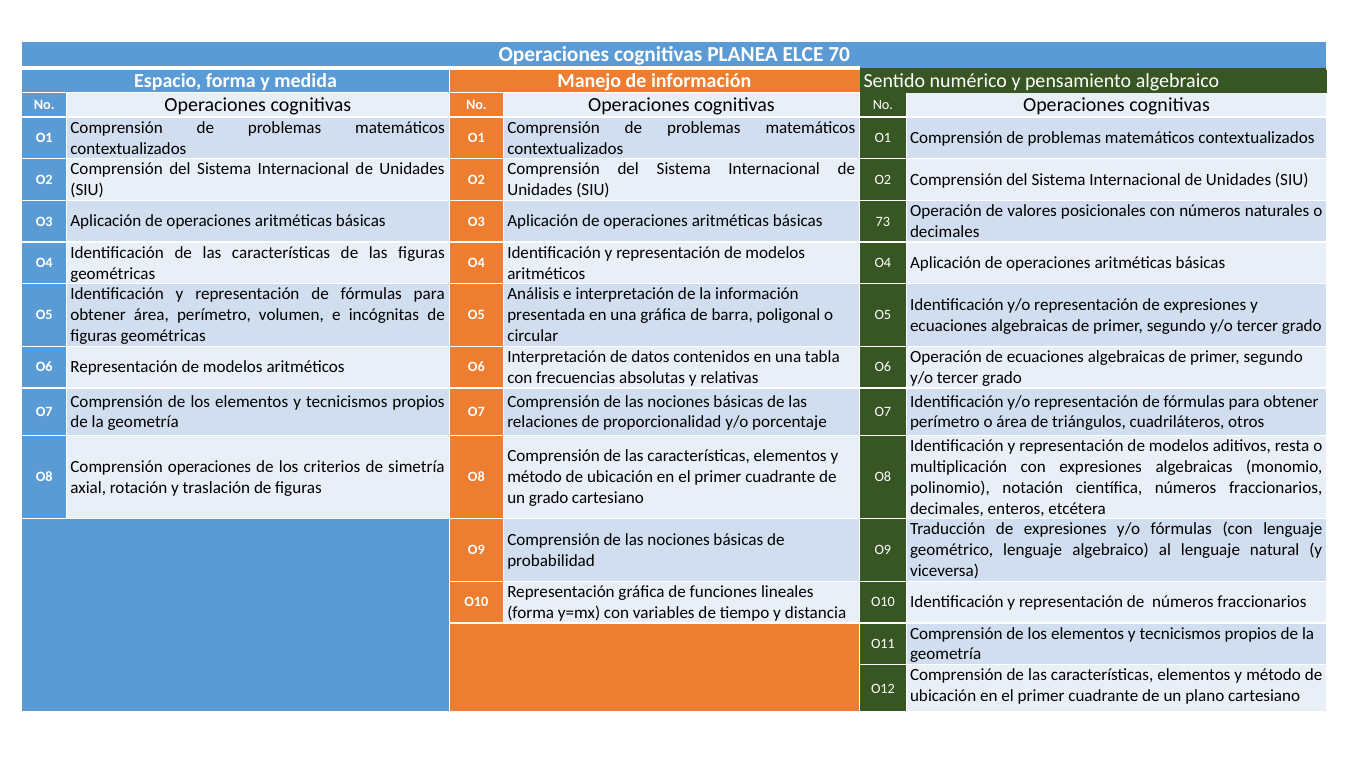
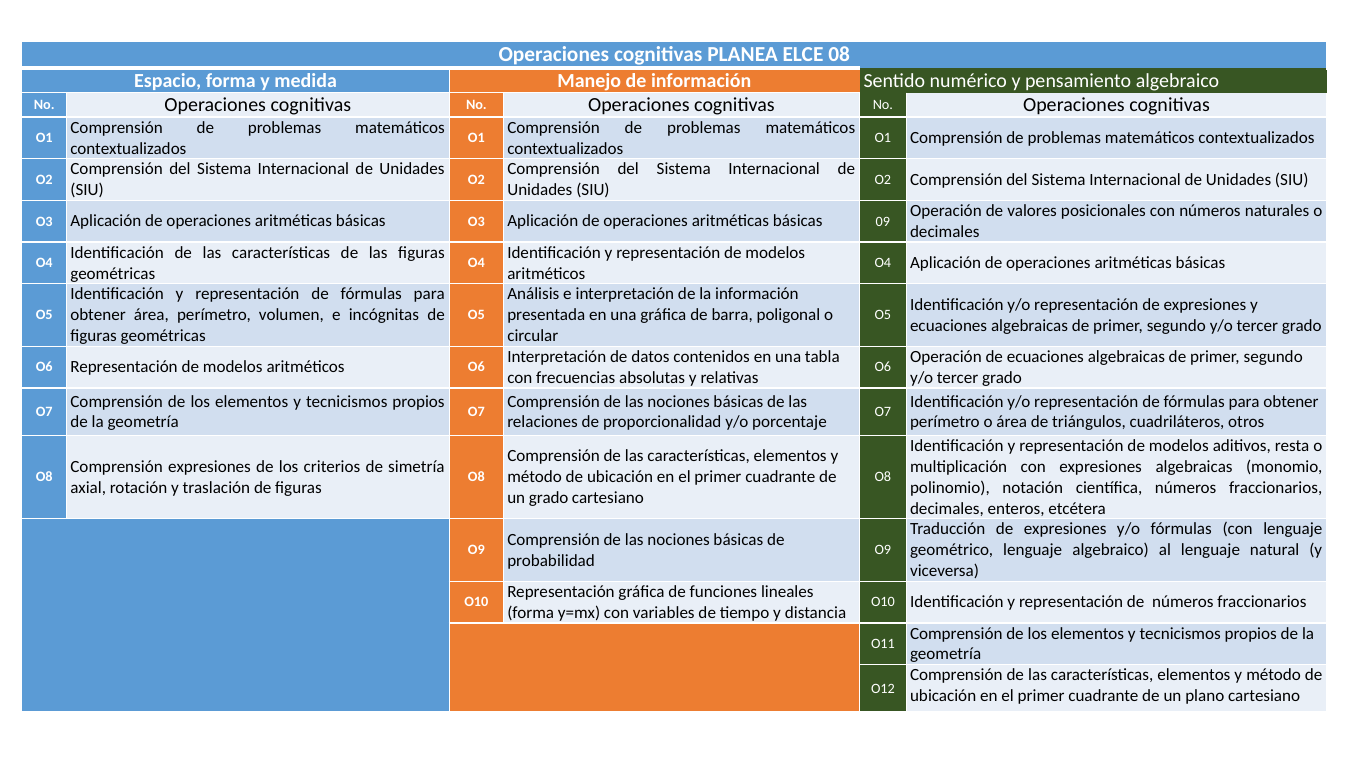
70: 70 -> 08 (839, 55)
73: 73 -> 09 (883, 221)
Comprensión operaciones: operaciones -> expresiones (209, 467)
